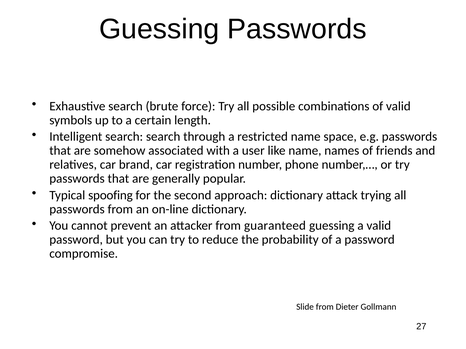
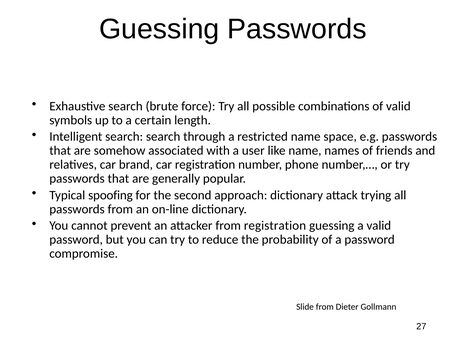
from guaranteed: guaranteed -> registration (275, 226)
